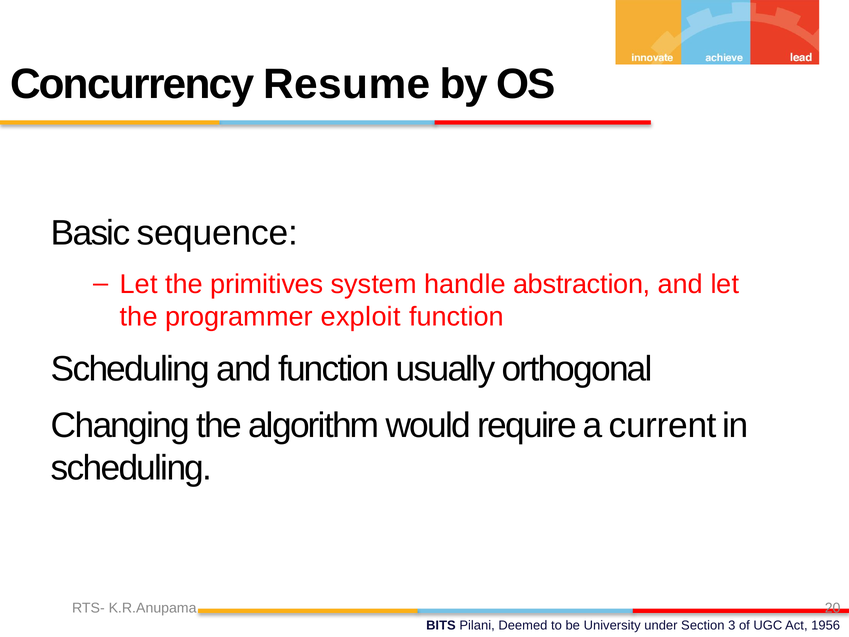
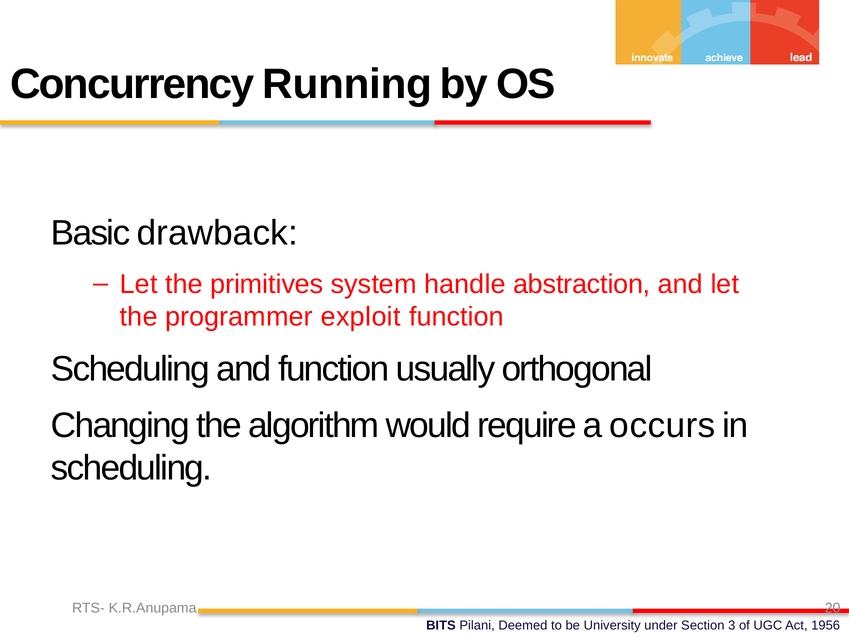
Resume: Resume -> Running (347, 84)
sequence: sequence -> drawback (217, 233)
current: current -> occurs (662, 426)
